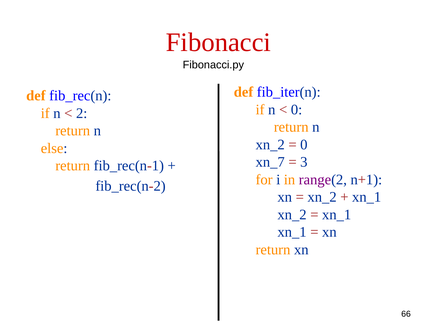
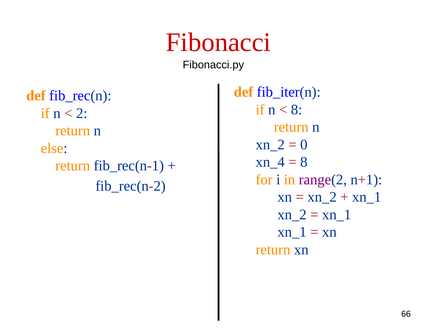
0: 0 -> 8 (297, 110)
xn_7: xn_7 -> xn_4 (270, 162)
3: 3 -> 8 (304, 162)
